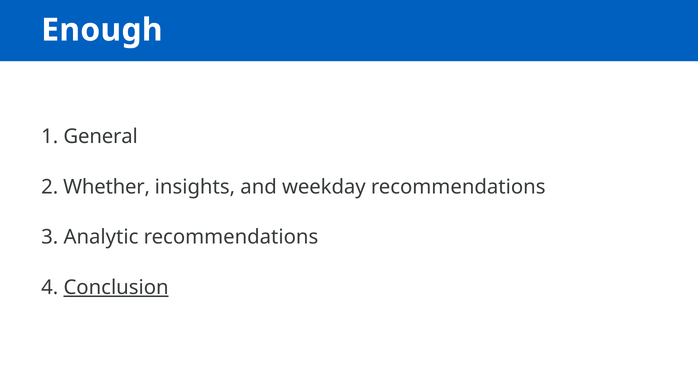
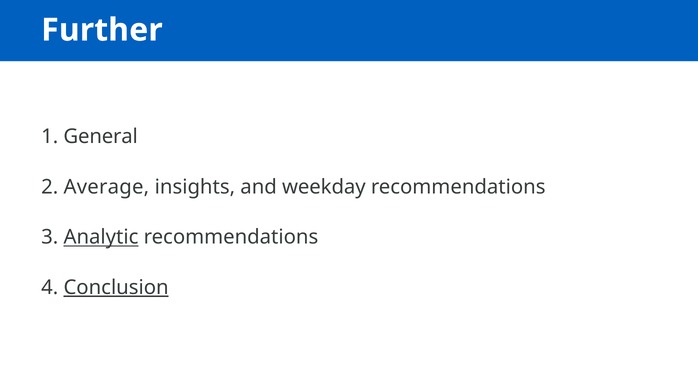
Enough: Enough -> Further (102, 30)
Whether: Whether -> Average (106, 187)
Analytic underline: none -> present (101, 238)
